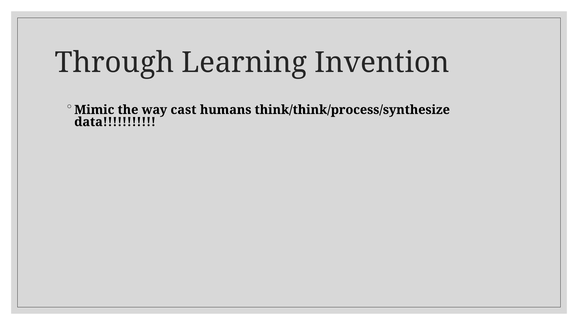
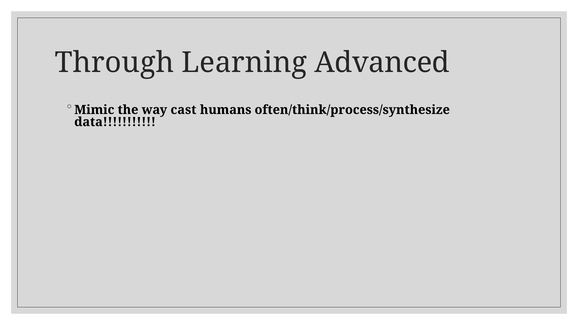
Invention: Invention -> Advanced (382, 63)
think/think/process/synthesize: think/think/process/synthesize -> often/think/process/synthesize (352, 110)
